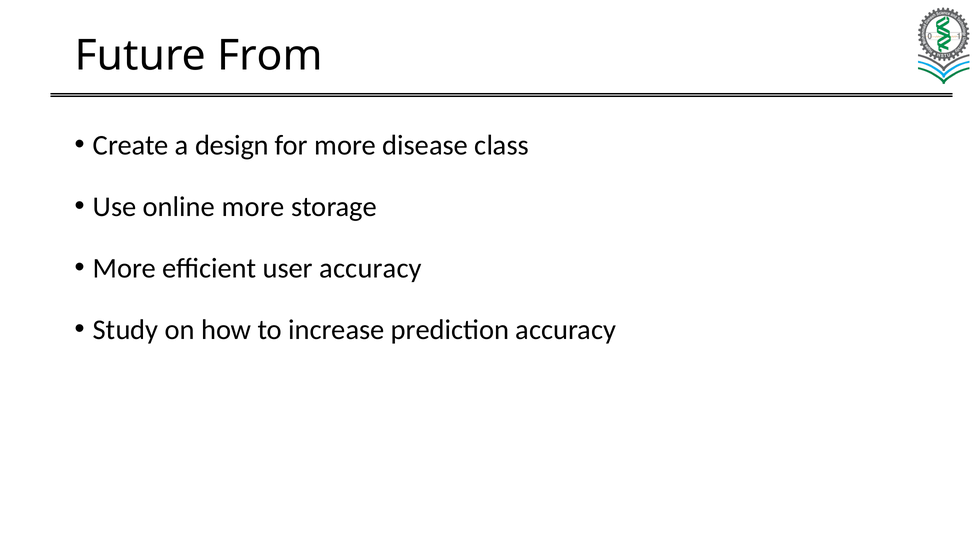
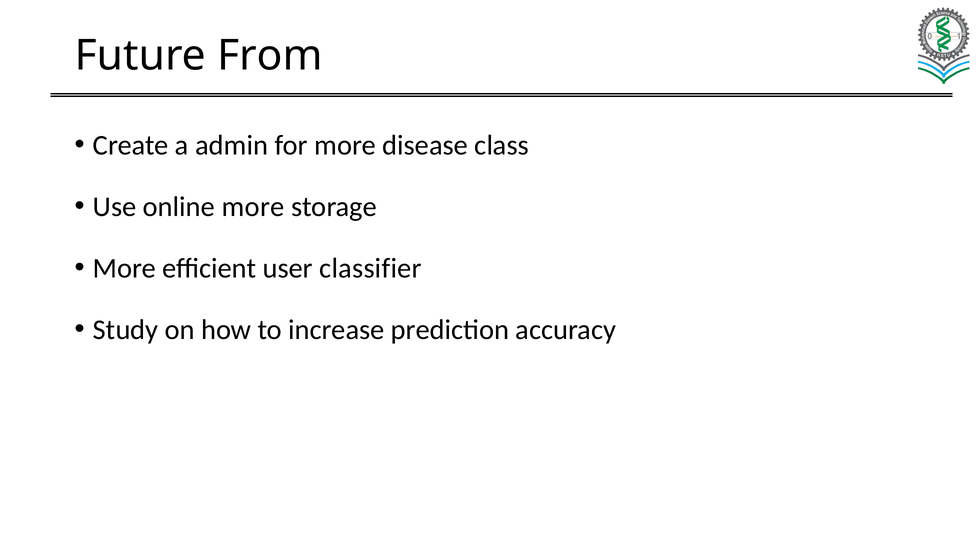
design: design -> admin (232, 145)
user accuracy: accuracy -> classifier (370, 268)
